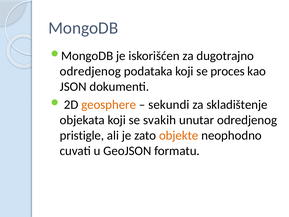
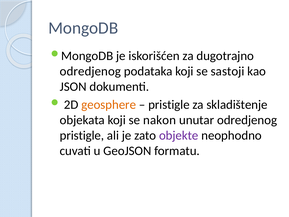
proces: proces -> sastoji (228, 71)
sekundi: sekundi -> pristigle (169, 104)
svakih: svakih -> nakon (160, 120)
objekte colour: orange -> purple (179, 135)
